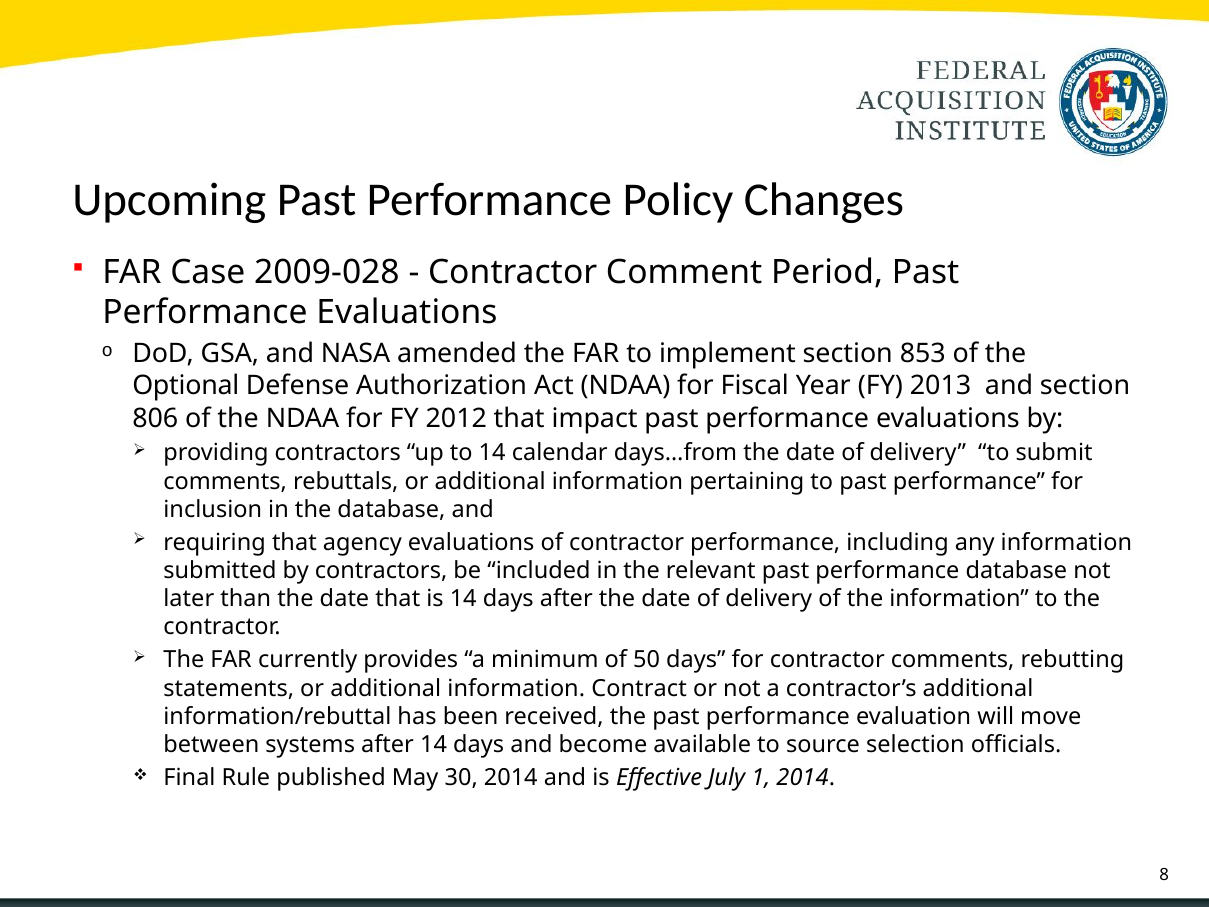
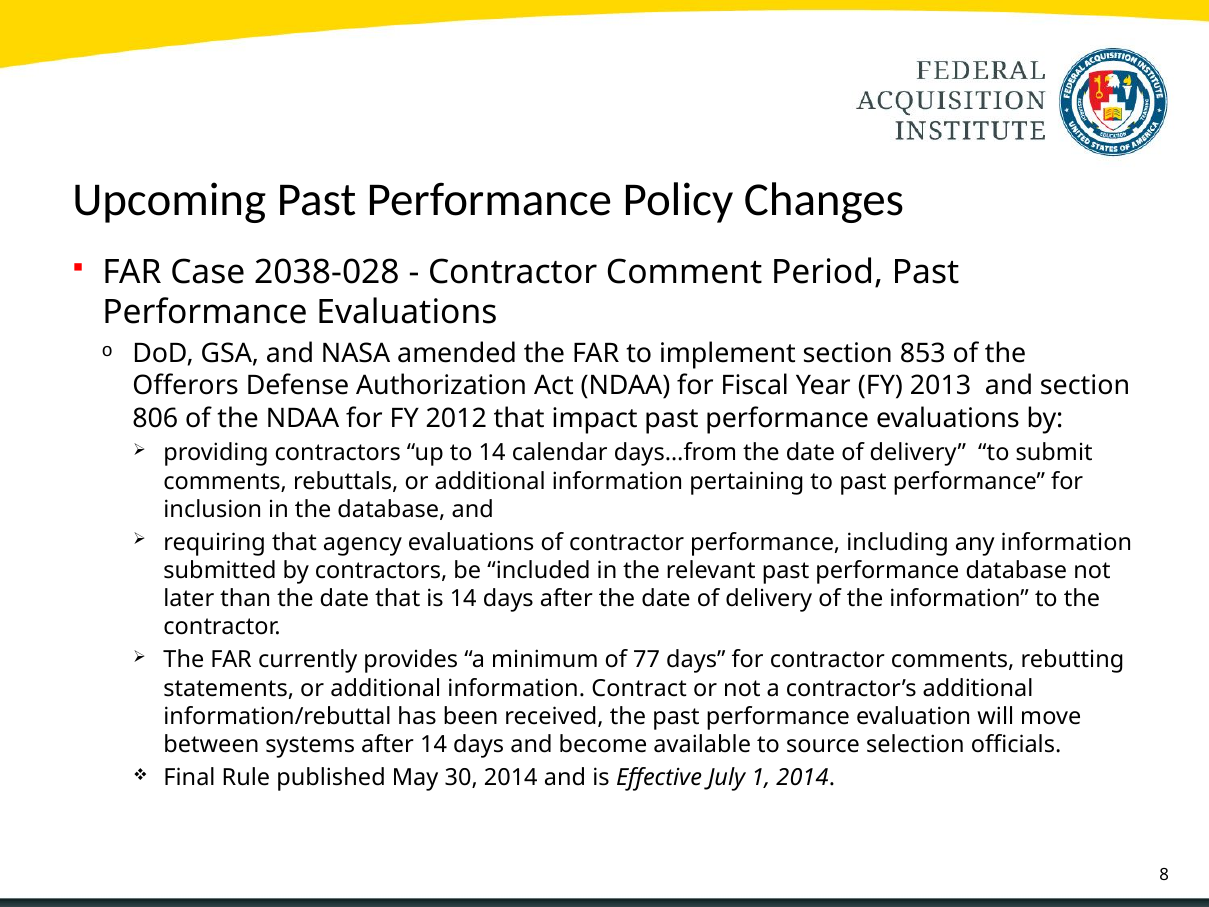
2009-028: 2009-028 -> 2038-028 (327, 272)
Optional: Optional -> Offerors (186, 386)
50: 50 -> 77 (647, 660)
